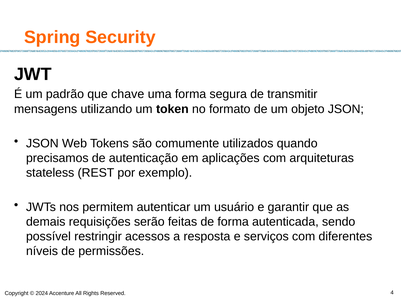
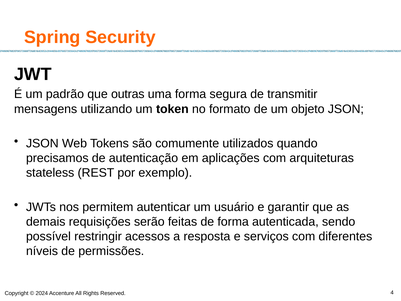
chave: chave -> outras (128, 94)
